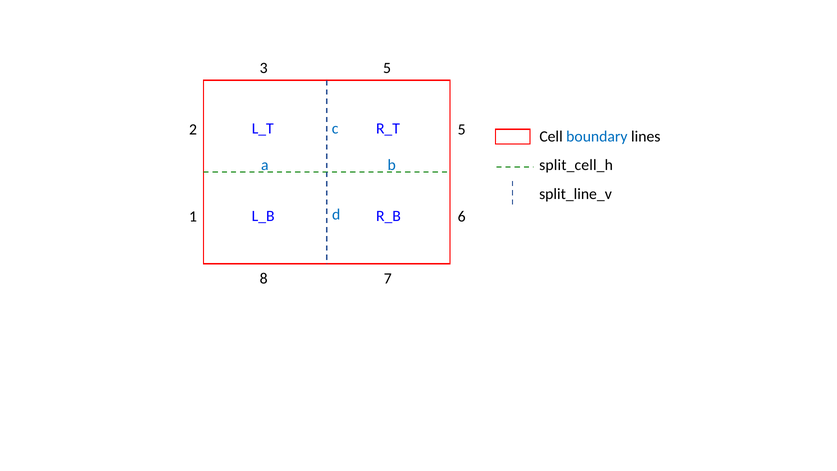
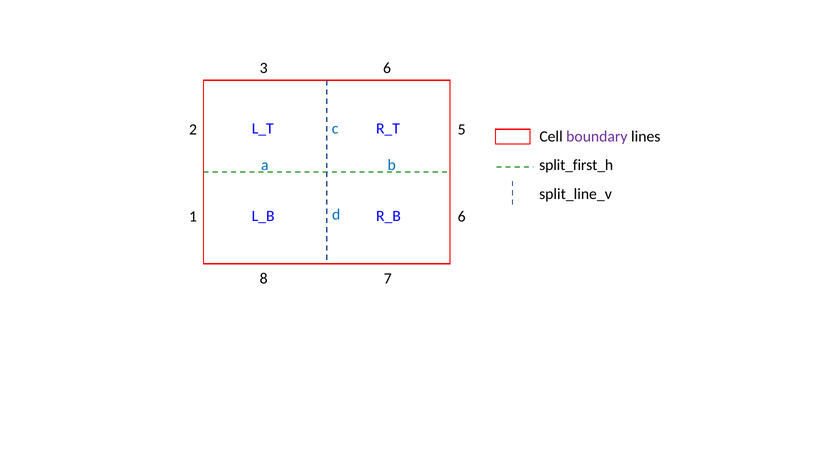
3 5: 5 -> 6 (387, 68)
boundary colour: blue -> purple (597, 136)
split_cell_h: split_cell_h -> split_first_h (576, 165)
